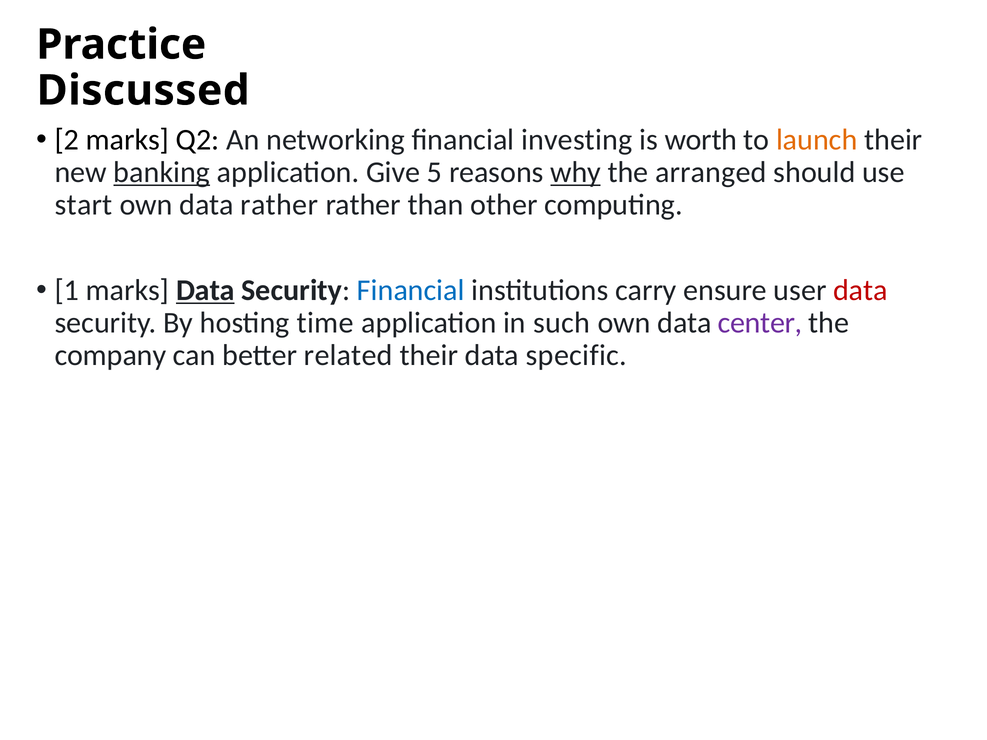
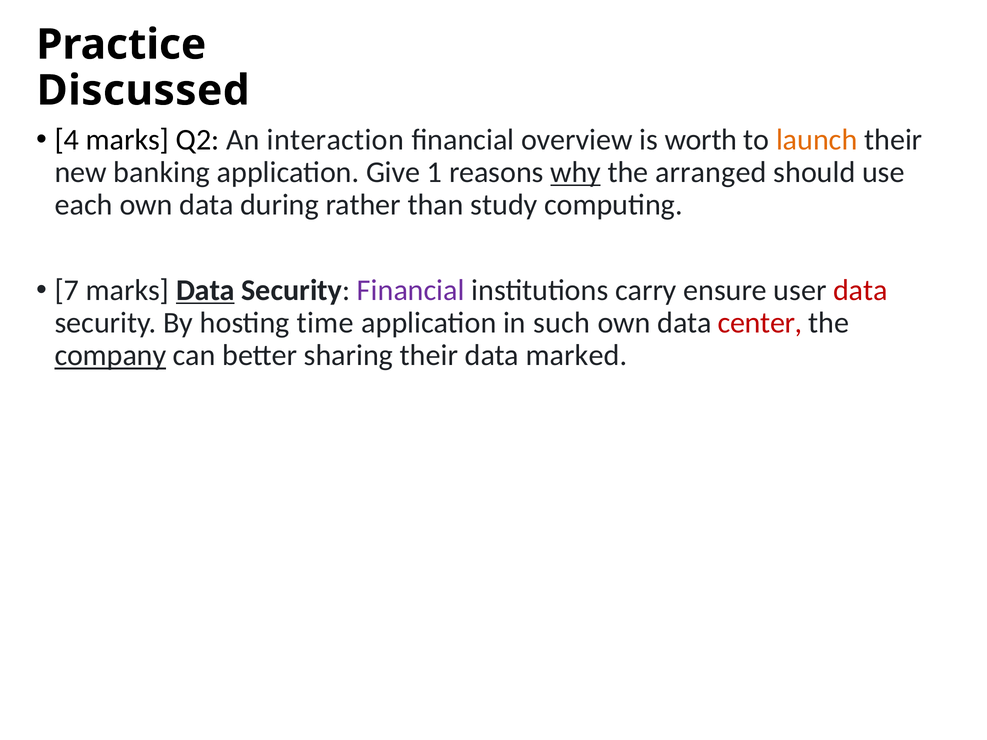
2: 2 -> 4 (67, 140)
networking: networking -> interaction (335, 140)
investing: investing -> overview (577, 140)
banking underline: present -> none (162, 172)
5: 5 -> 1 (435, 172)
start: start -> each (84, 205)
data rather: rather -> during (280, 205)
other: other -> study (504, 205)
1: 1 -> 7 (67, 290)
Financial colour: blue -> purple (411, 290)
center colour: purple -> red (760, 323)
company underline: none -> present (110, 356)
related: related -> sharing (348, 356)
specific: specific -> marked (577, 356)
